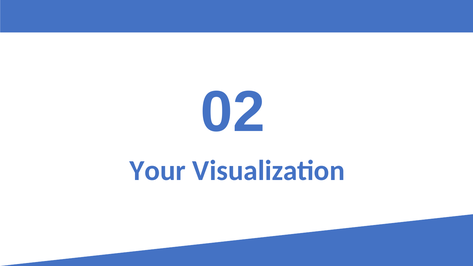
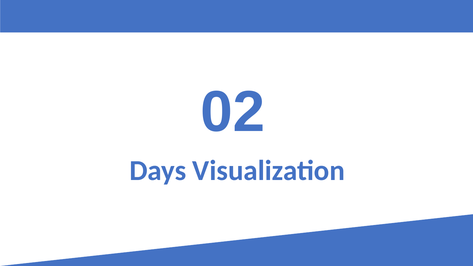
Your: Your -> Days (158, 171)
